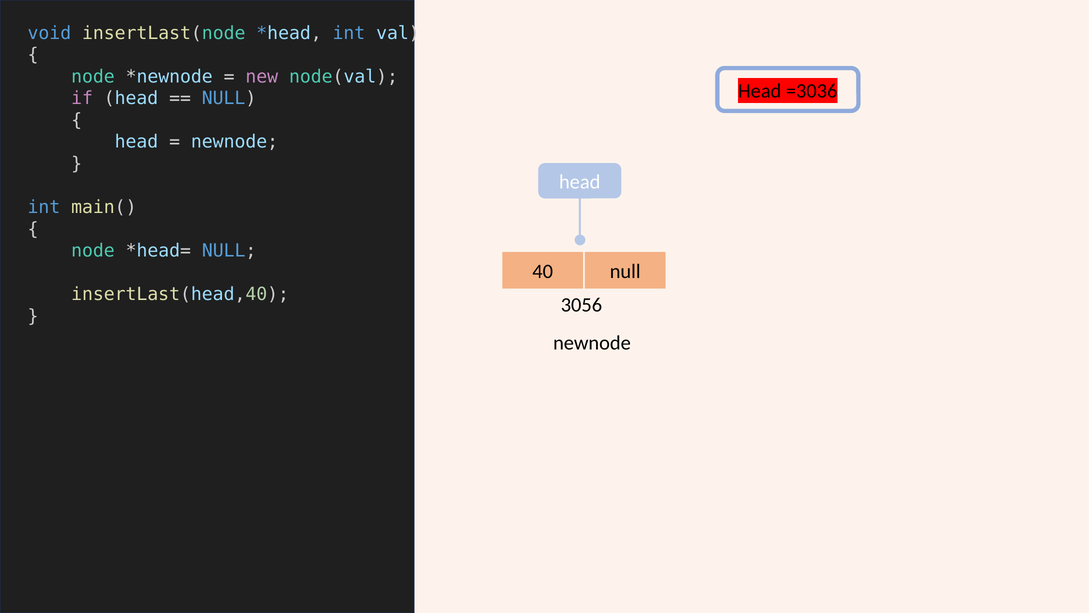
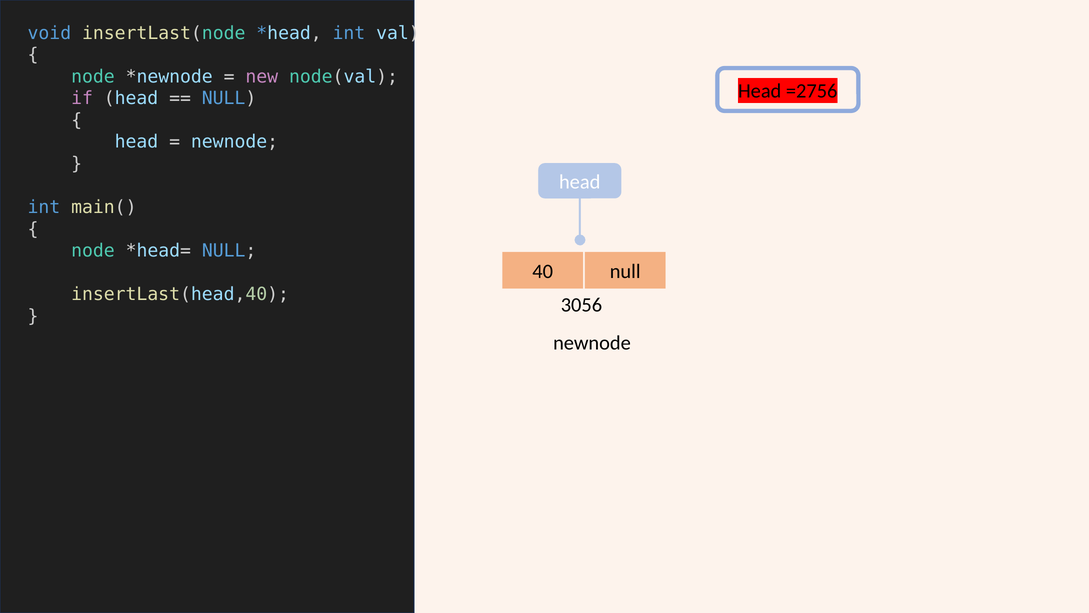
=3036: =3036 -> =2756 (812, 91)
